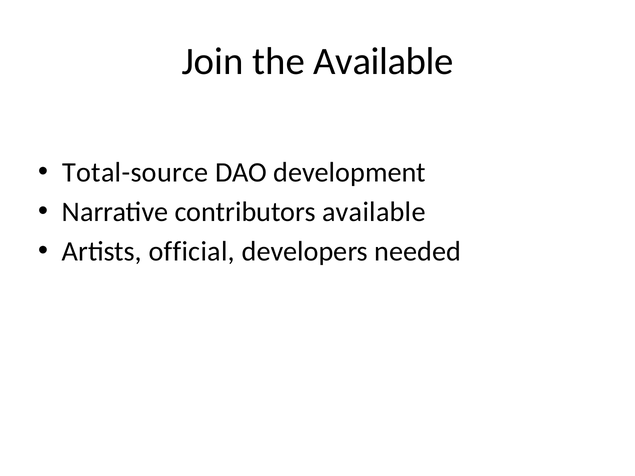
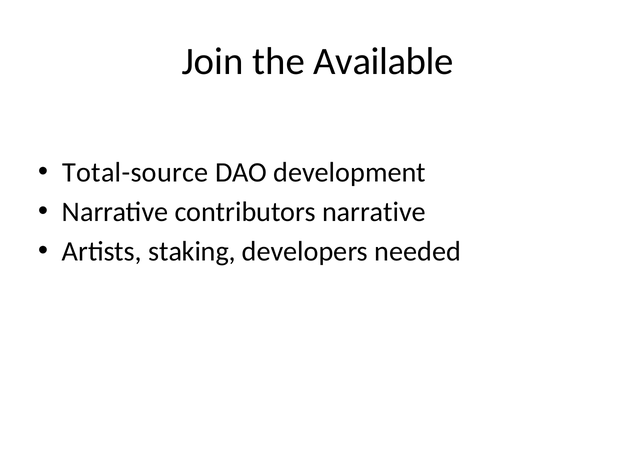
contributors available: available -> narrative (374, 212)
official: official -> staking (192, 252)
